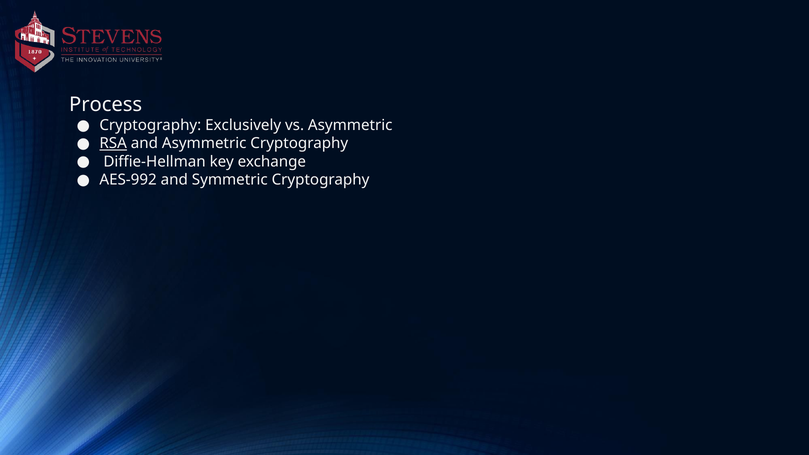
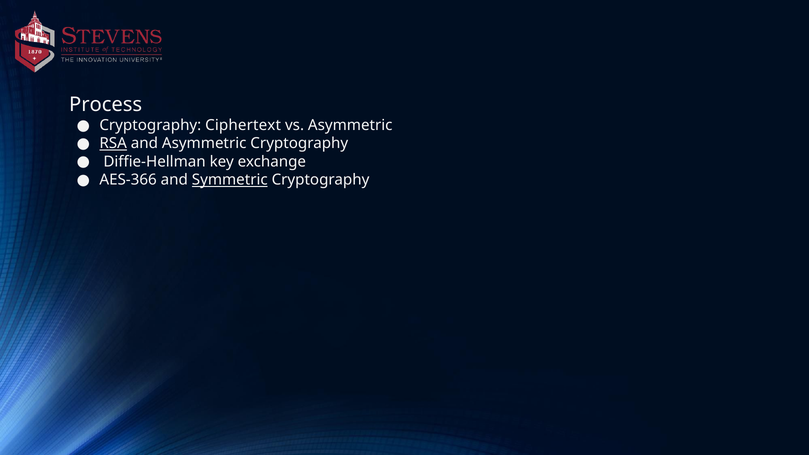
Exclusively: Exclusively -> Ciphertext (243, 125)
AES-992: AES-992 -> AES-366 (128, 180)
Symmetric underline: none -> present (230, 180)
